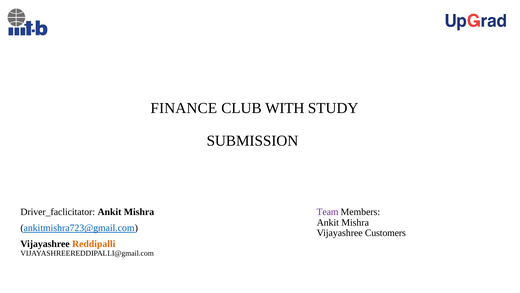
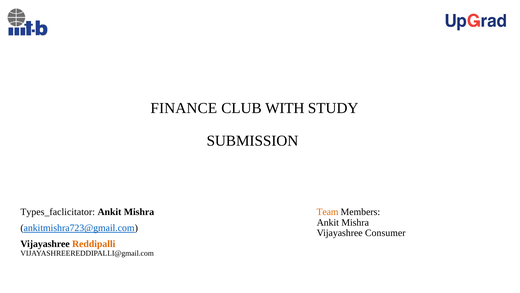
Driver_faclicitator: Driver_faclicitator -> Types_faclicitator (58, 212)
Team colour: purple -> orange (328, 212)
Customers: Customers -> Consumer (385, 233)
